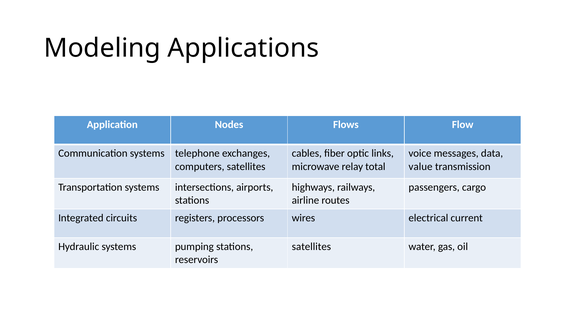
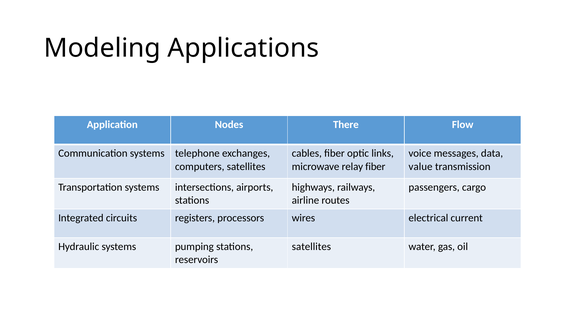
Flows: Flows -> There (346, 125)
relay total: total -> fiber (375, 167)
